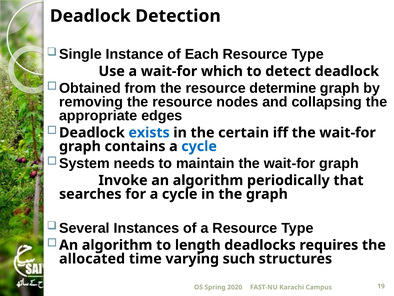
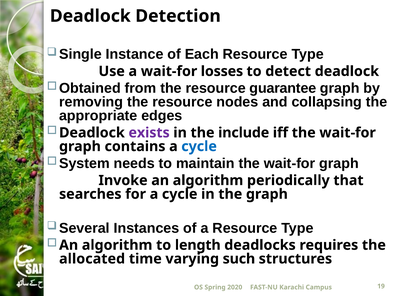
which: which -> losses (222, 71)
determine: determine -> guarantee (283, 88)
exists colour: blue -> purple (149, 132)
certain: certain -> include (244, 132)
